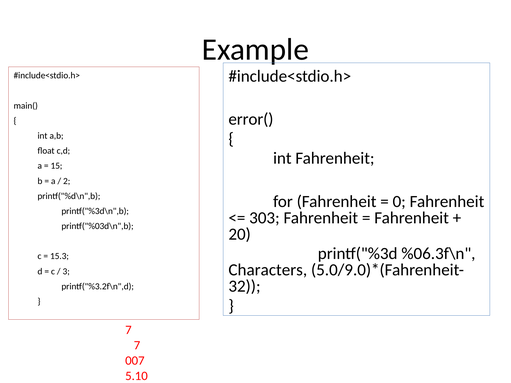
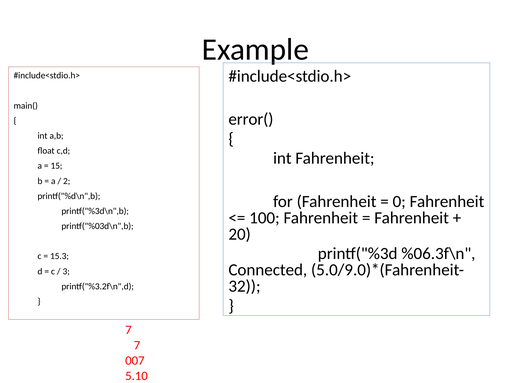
303: 303 -> 100 (264, 218)
Characters: Characters -> Connected (268, 270)
